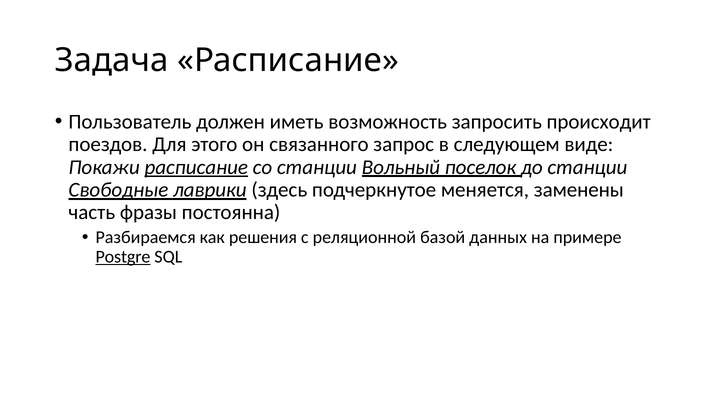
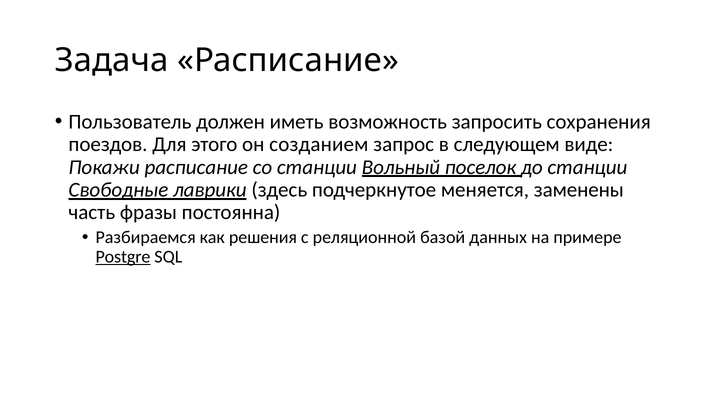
происходит: происходит -> сохранения (599, 122)
связанного: связанного -> созданием (319, 145)
расписание underline: present -> none (196, 167)
